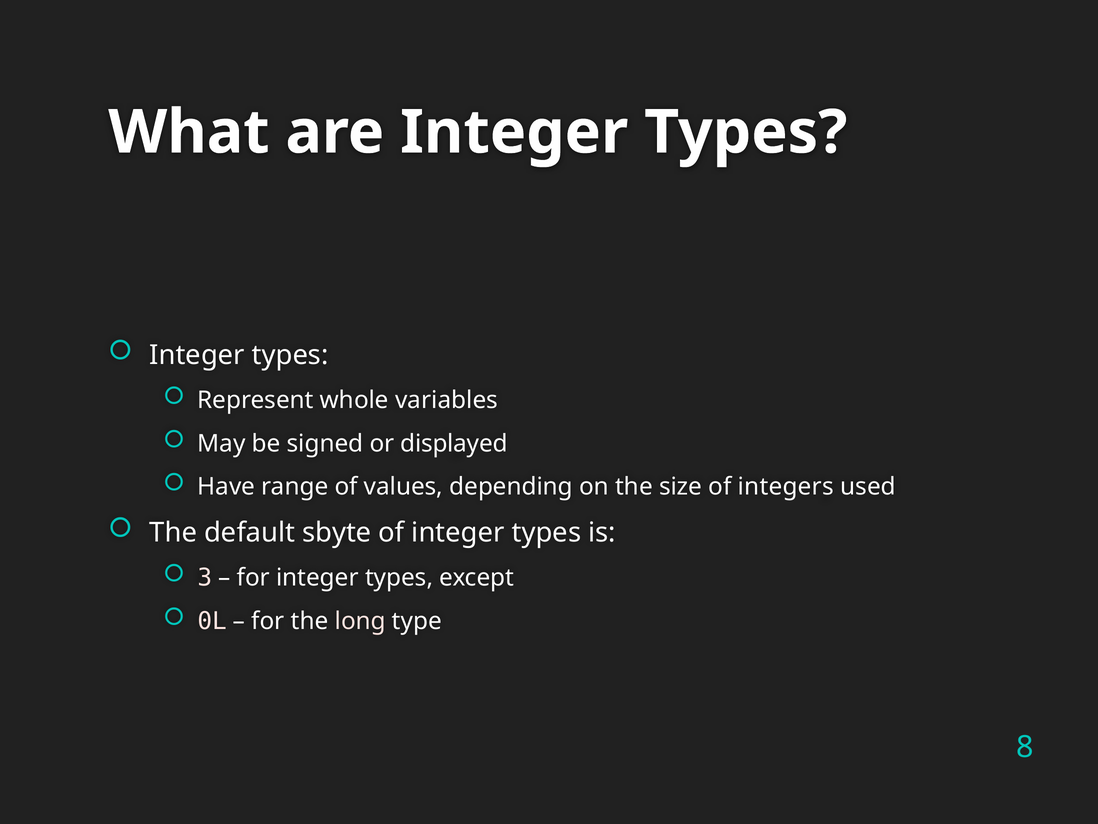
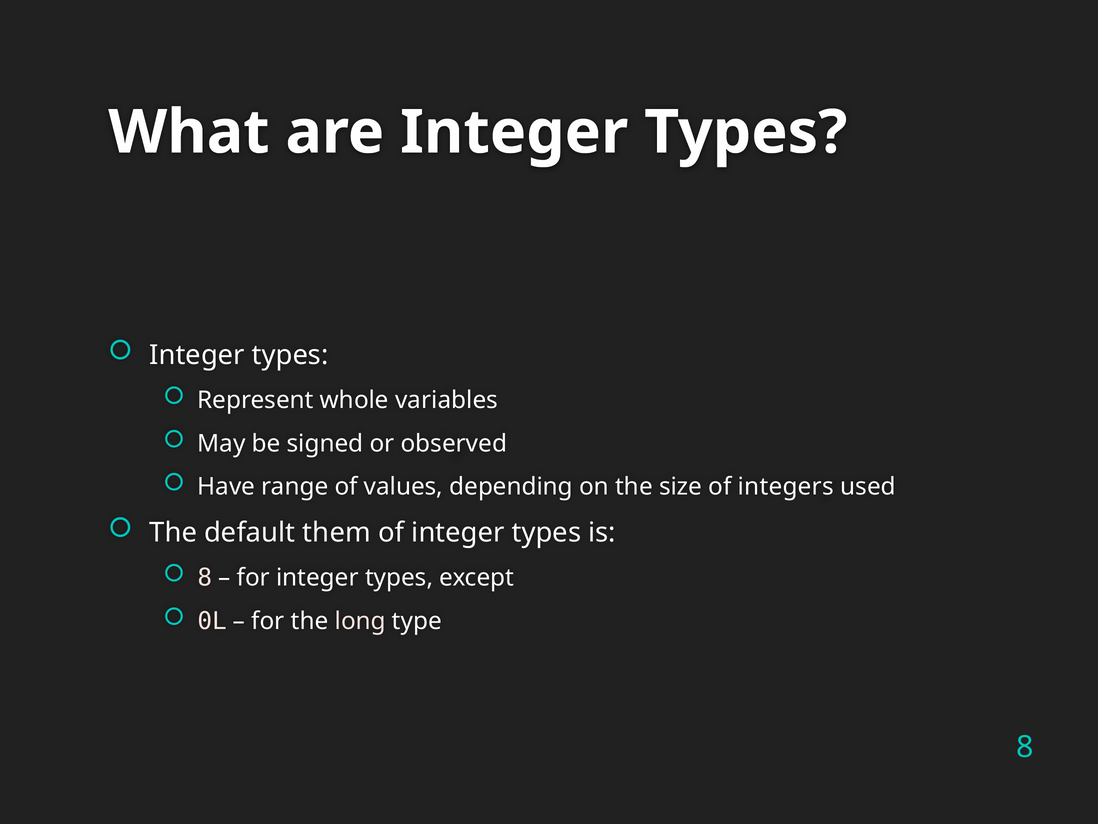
displayed: displayed -> observed (454, 443)
sbyte: sbyte -> them (337, 533)
3: 3 -> 8 (205, 577)
